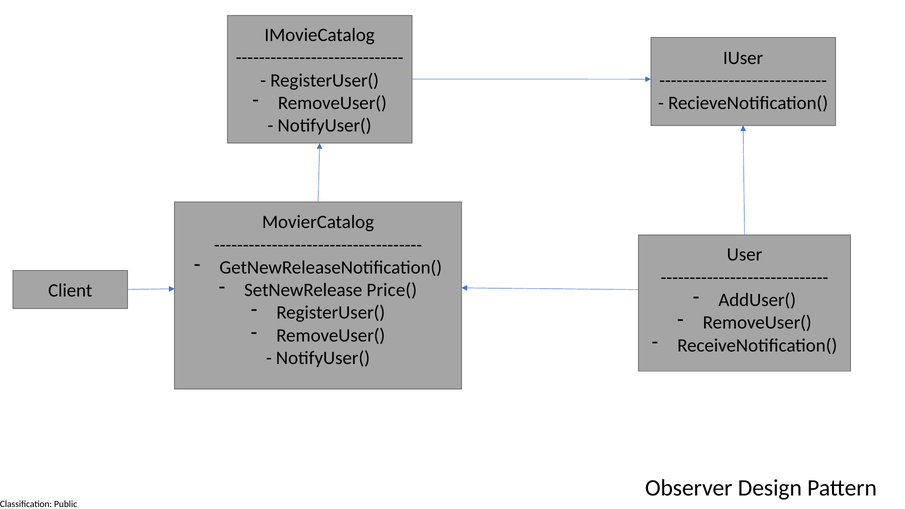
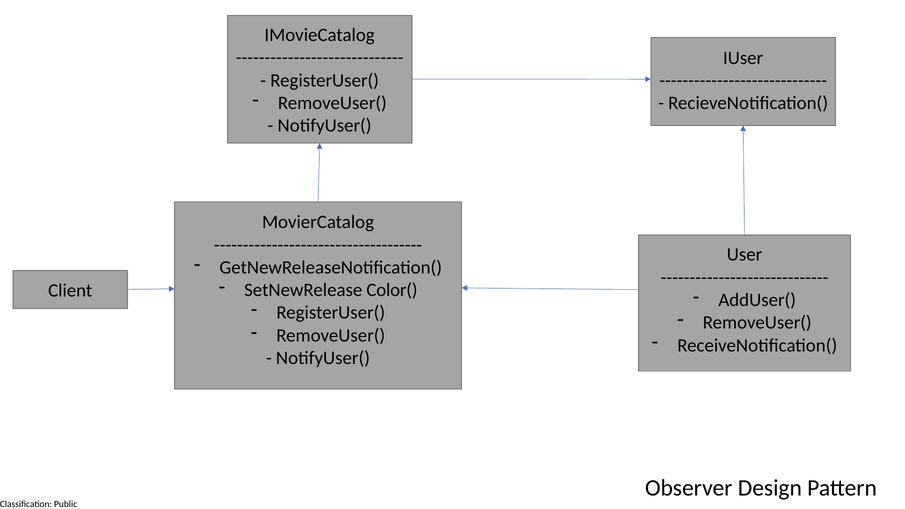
Price(: Price( -> Color( (392, 290)
